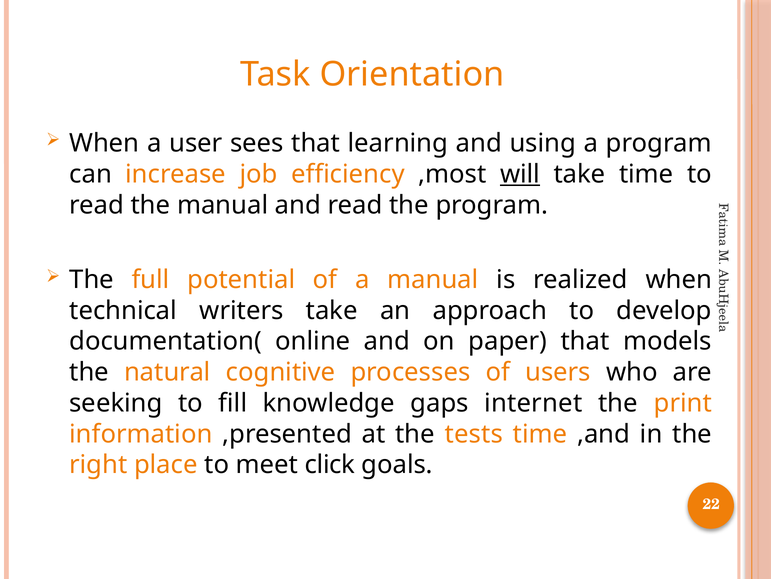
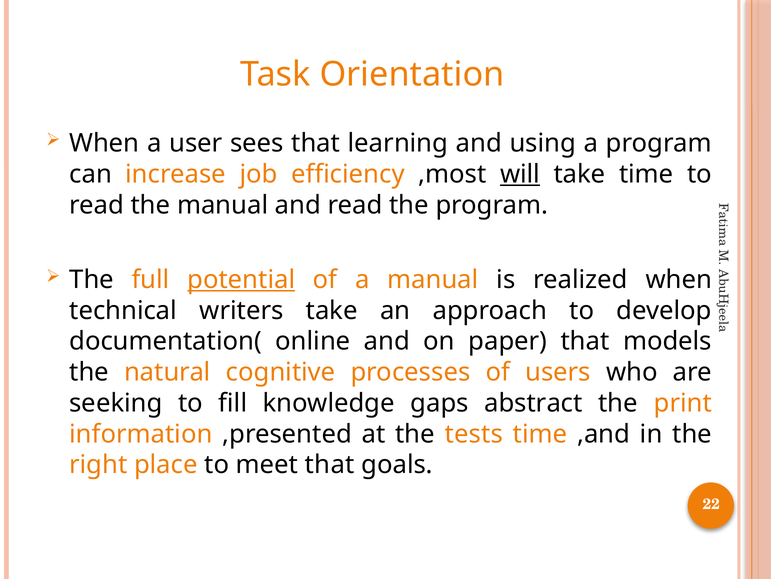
potential underline: none -> present (241, 279)
internet: internet -> abstract (533, 403)
meet click: click -> that (330, 464)
